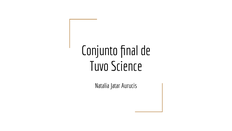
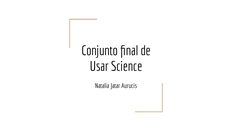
Tuvo: Tuvo -> Usar (99, 66)
